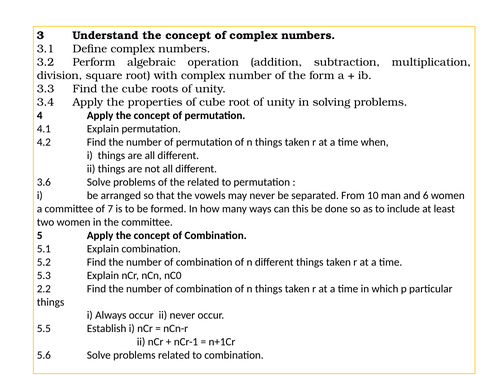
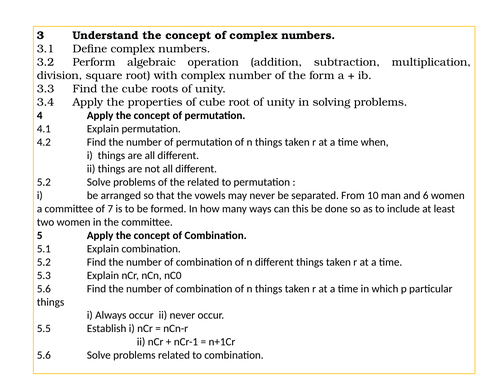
3.6: 3.6 -> 5.2 (44, 182)
2.2: 2.2 -> 5.6 (44, 289)
